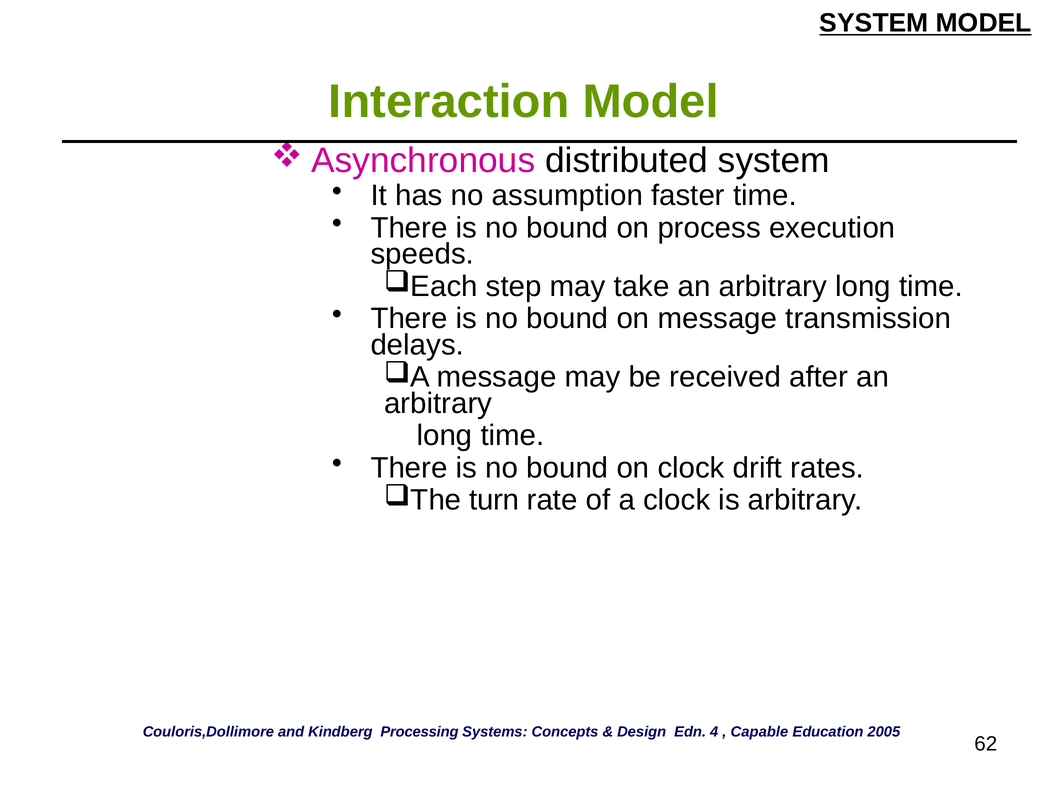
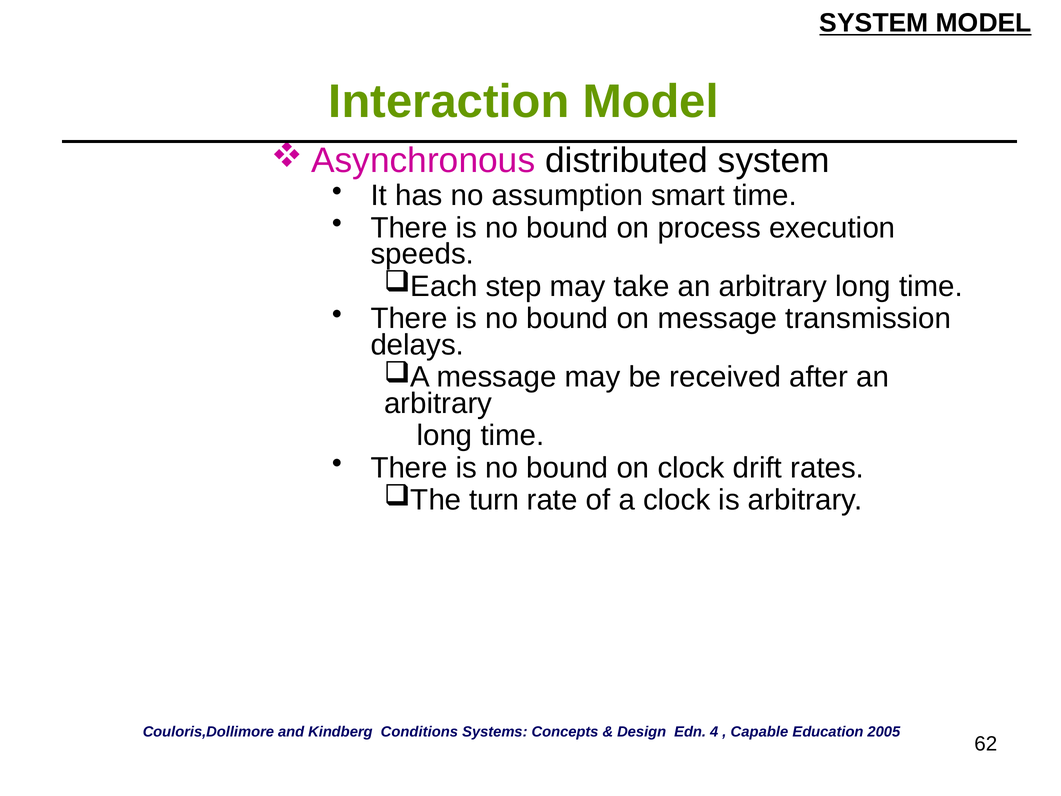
faster: faster -> smart (688, 196)
Processing: Processing -> Conditions (419, 731)
